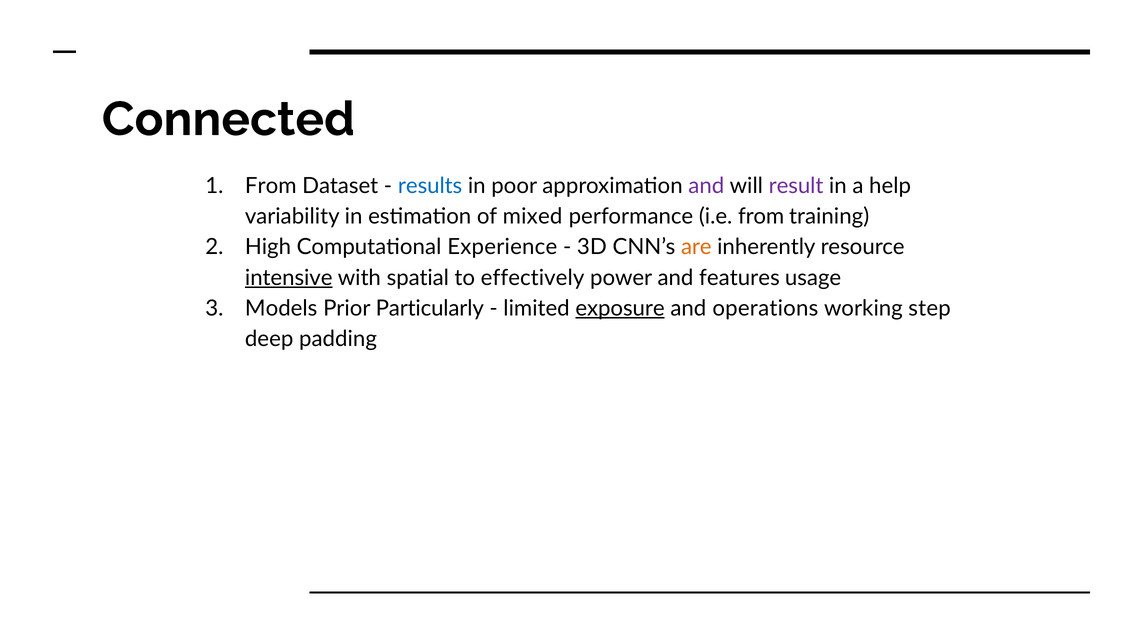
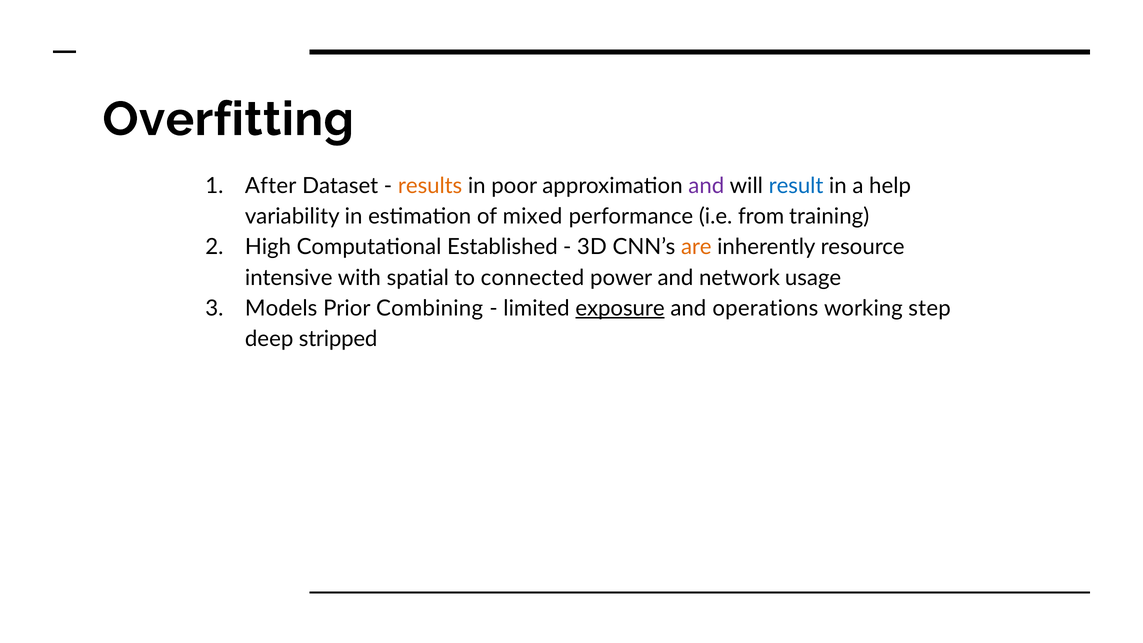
Connected: Connected -> Overfitting (228, 119)
From: From -> After (271, 186)
results colour: blue -> orange (430, 186)
result colour: purple -> blue (796, 186)
Experience: Experience -> Established (502, 247)
intensive underline: present -> none (289, 278)
effectively: effectively -> connected (533, 278)
features: features -> network (739, 278)
Particularly: Particularly -> Combining (430, 308)
padding: padding -> stripped (338, 339)
